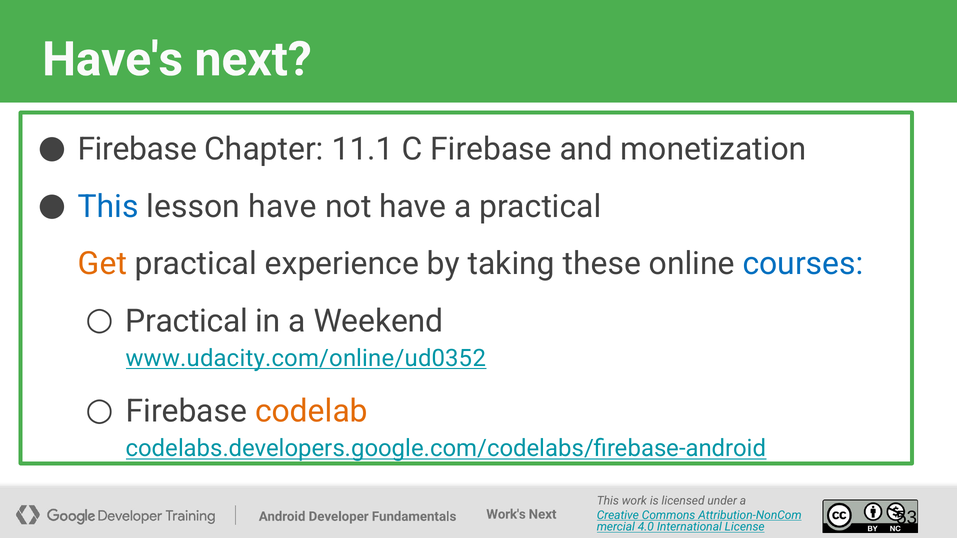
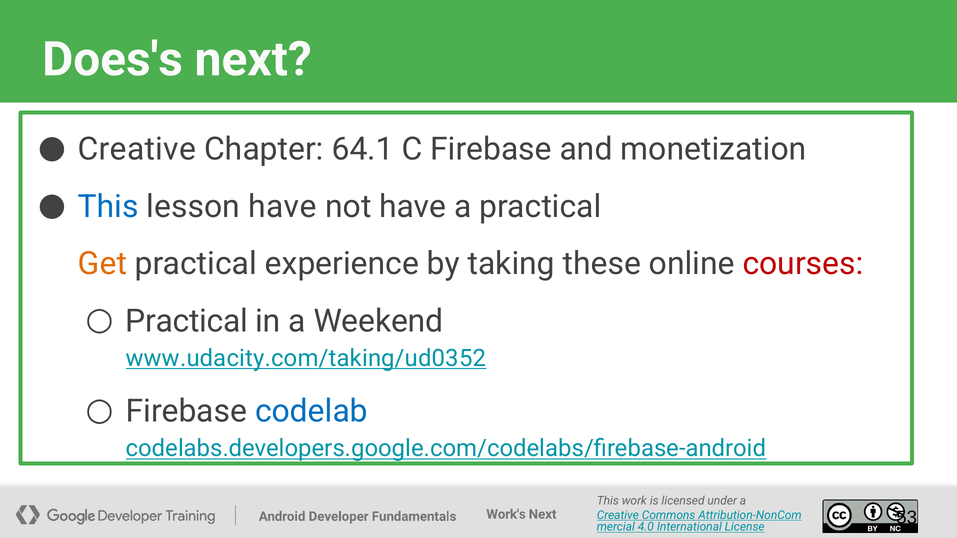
Have's: Have's -> Does's (113, 60)
Firebase: Firebase -> Creative (137, 149)
11.1: 11.1 -> 64.1 (363, 149)
courses colour: blue -> red (803, 264)
www.udacity.com/online/ud0352: www.udacity.com/online/ud0352 -> www.udacity.com/taking/ud0352 (306, 359)
codelab colour: orange -> blue (311, 412)
